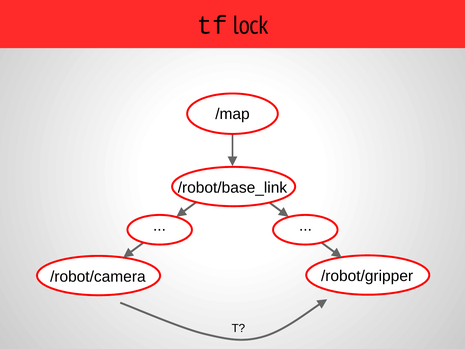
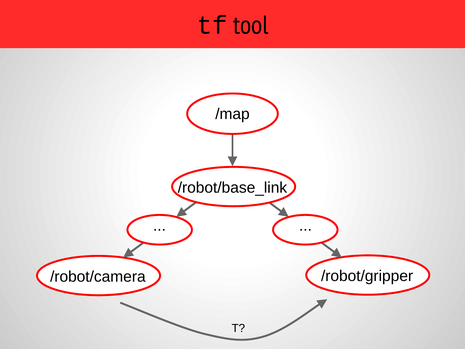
lock: lock -> tool (251, 25)
